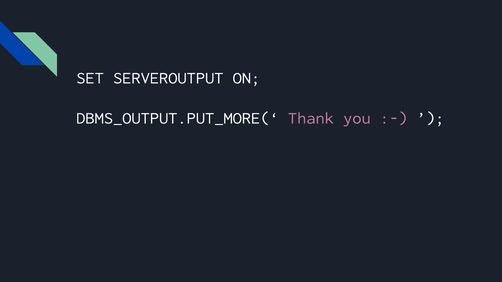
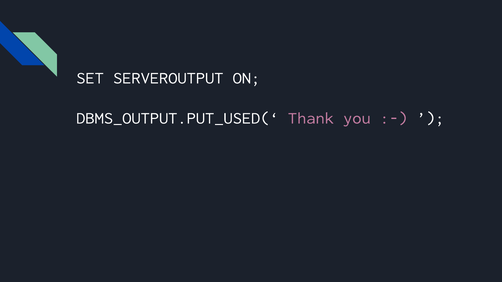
DBMS_OUTPUT.PUT_MORE(‘: DBMS_OUTPUT.PUT_MORE(‘ -> DBMS_OUTPUT.PUT_USED(‘ (177, 118)
